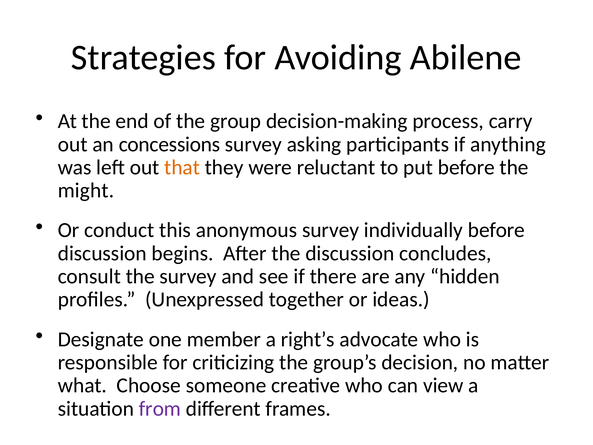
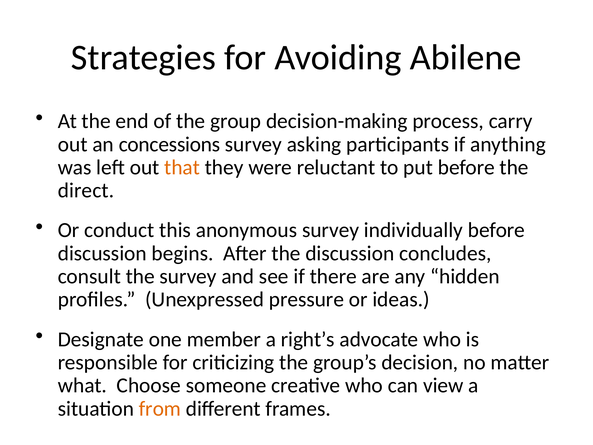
might: might -> direct (86, 190)
together: together -> pressure (306, 299)
from colour: purple -> orange (160, 408)
